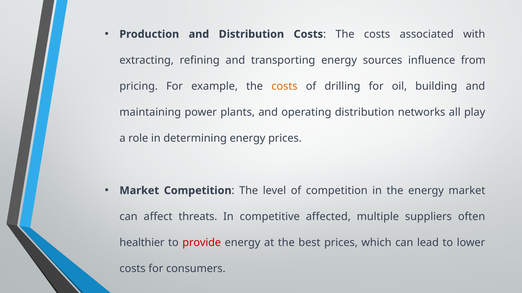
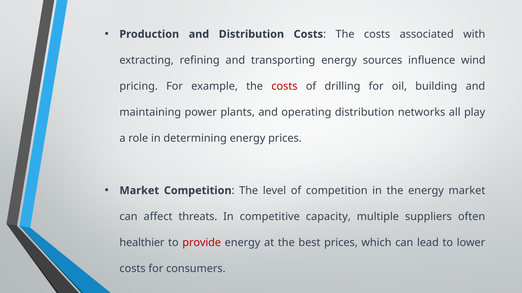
from: from -> wind (473, 60)
costs colour: orange -> red (284, 86)
affected: affected -> capacity (328, 217)
